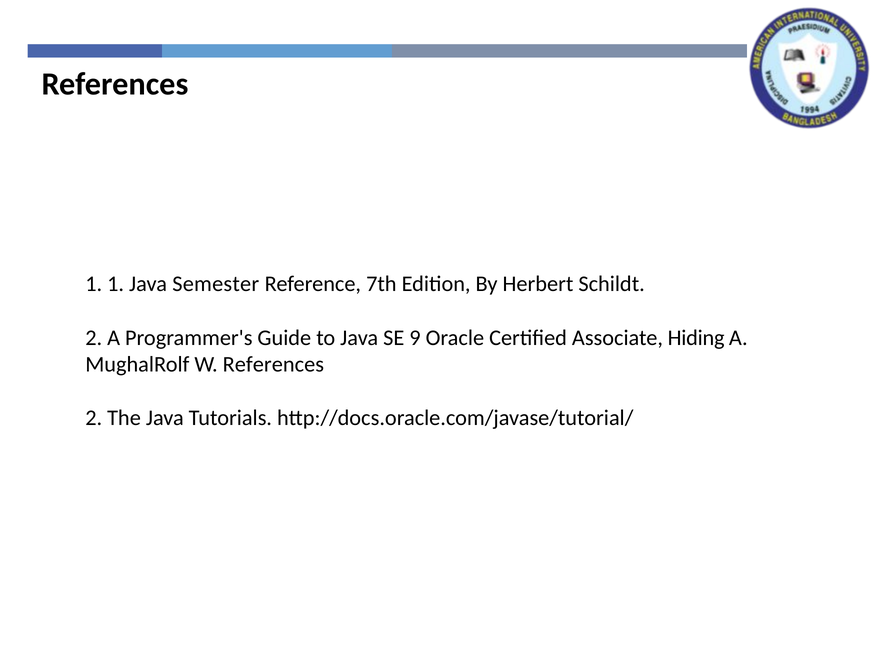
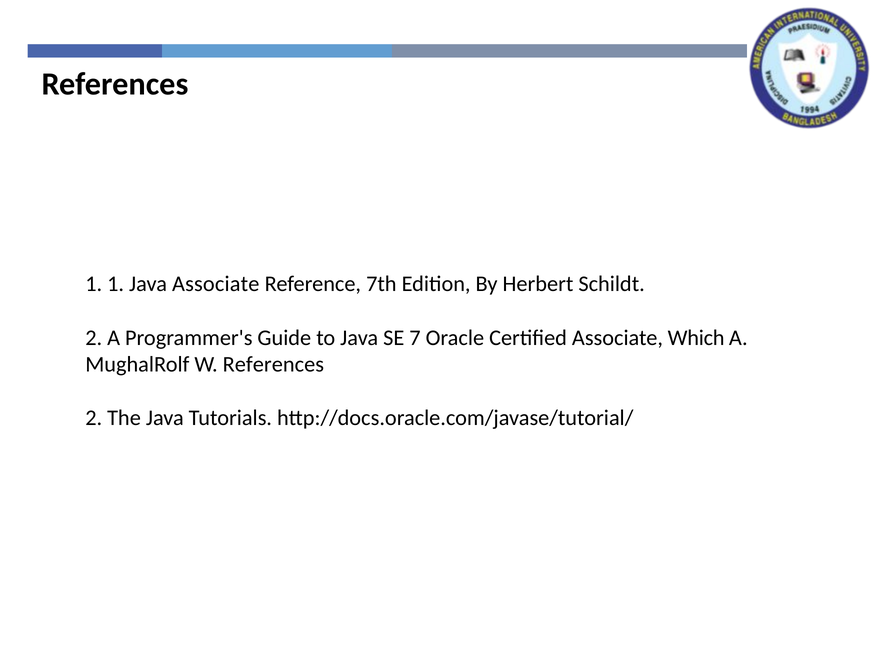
Java Semester: Semester -> Associate (216, 284)
9: 9 -> 7 (415, 338)
Hiding: Hiding -> Which (696, 338)
